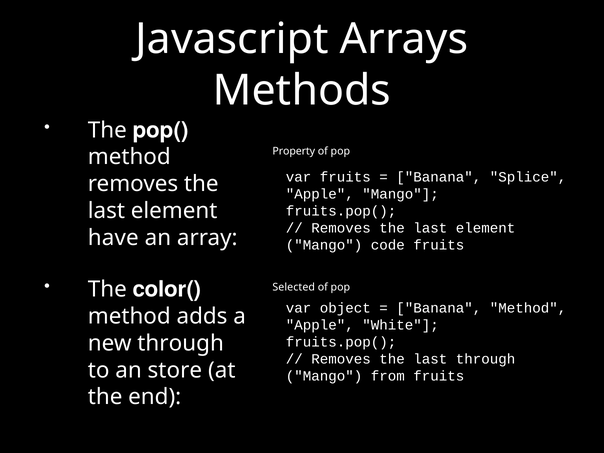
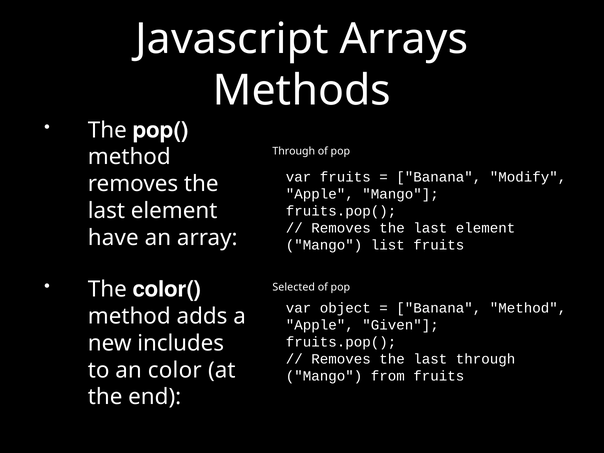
Property: Property -> Through (294, 151)
Splice: Splice -> Modify (528, 177)
code: code -> list (388, 245)
White: White -> Given (401, 325)
new through: through -> includes (181, 343)
store: store -> color (175, 370)
